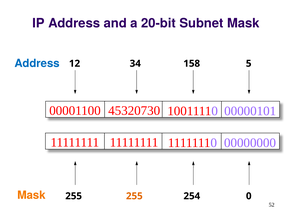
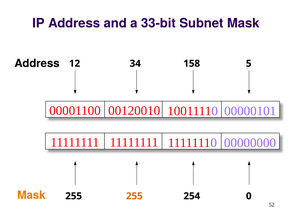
20-bit: 20-bit -> 33-bit (159, 23)
Address colour: blue -> black (37, 63)
45320730: 45320730 -> 00120010 (134, 111)
